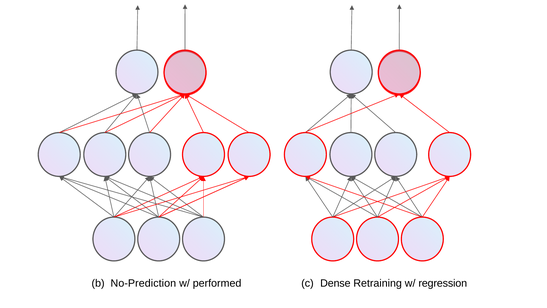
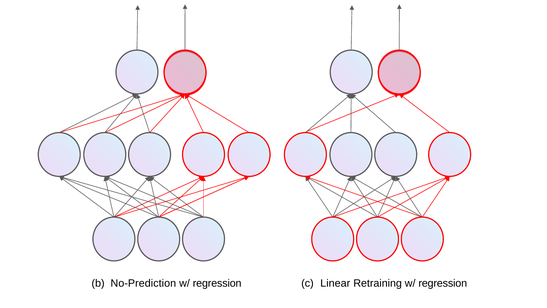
performed: performed -> regression (217, 283)
Dense: Dense -> Linear (335, 283)
